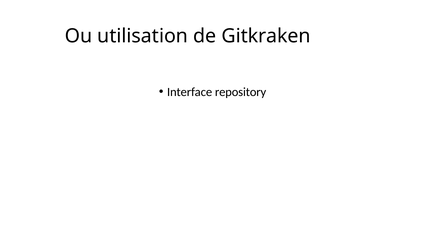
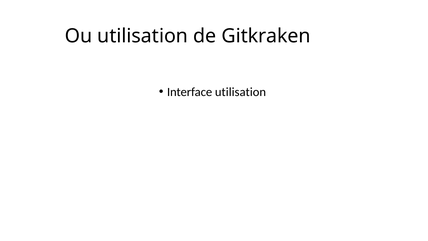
Interface repository: repository -> utilisation (240, 92)
